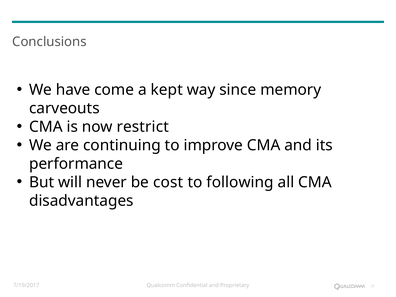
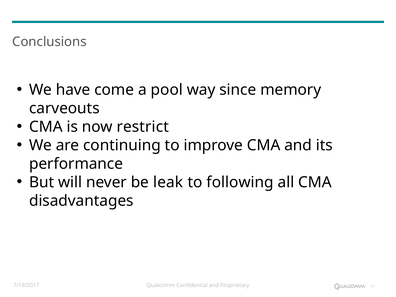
kept: kept -> pool (167, 90)
cost: cost -> leak (168, 182)
